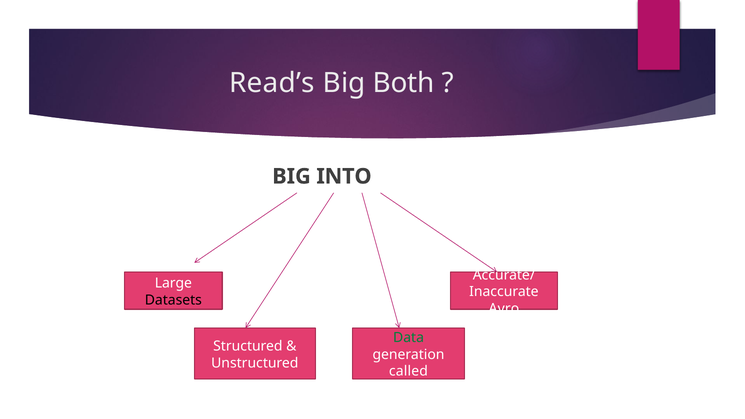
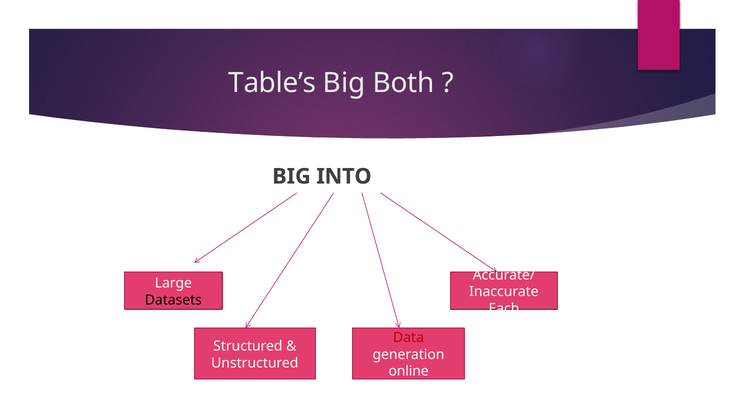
Read’s: Read’s -> Table’s (272, 83)
Avro: Avro -> Each (504, 308)
Data colour: green -> red (409, 338)
called: called -> online (409, 371)
